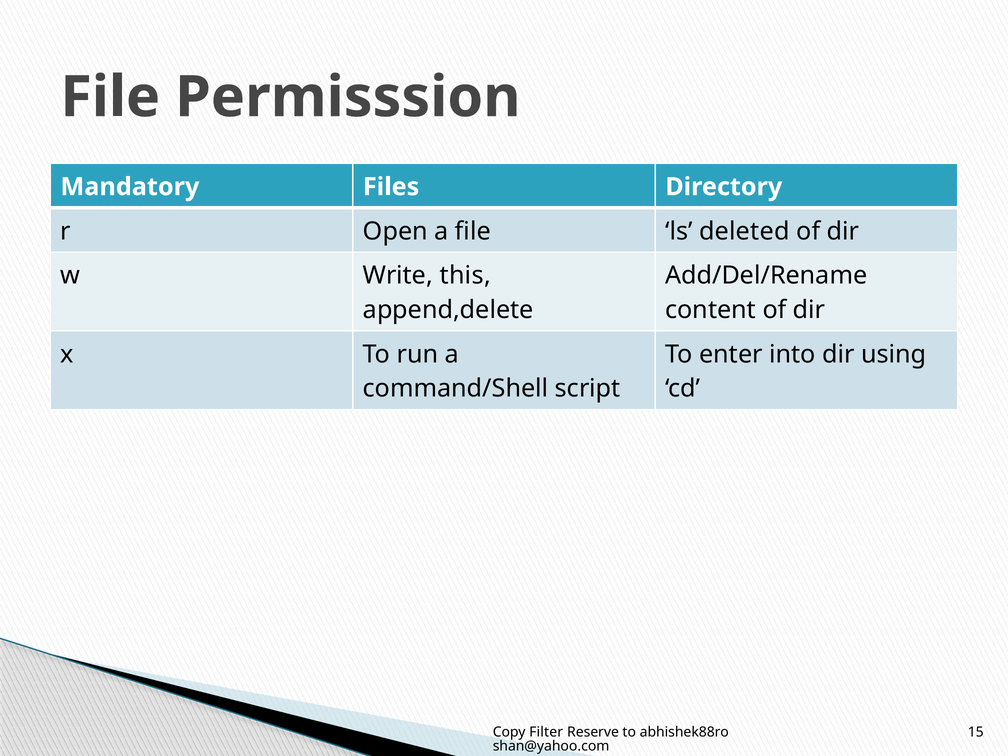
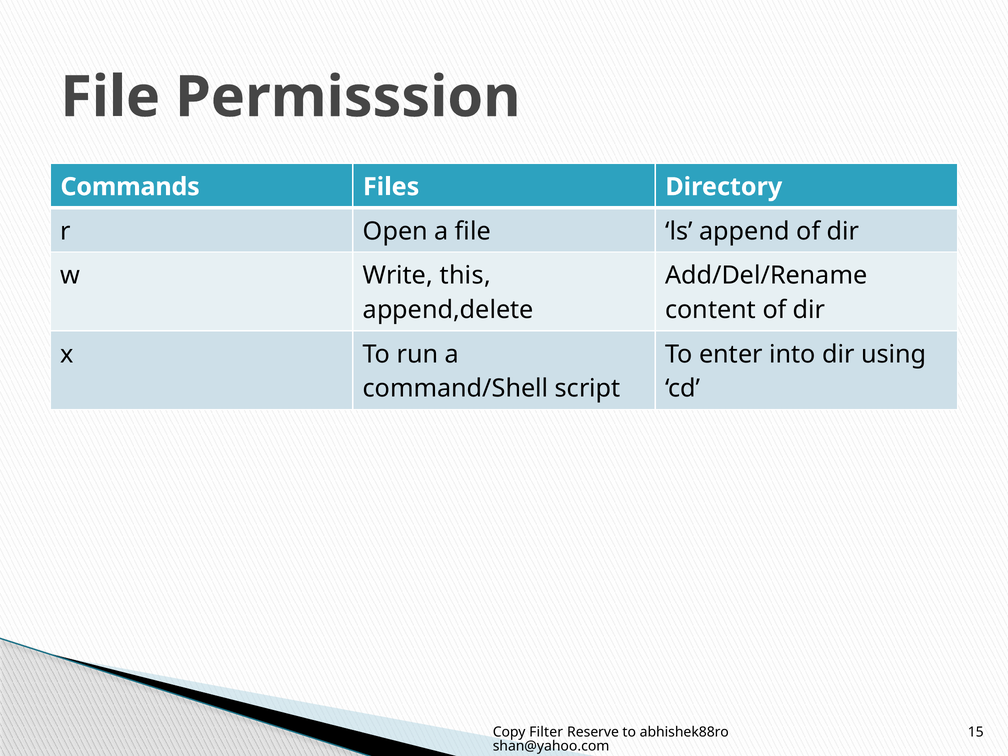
Mandatory: Mandatory -> Commands (130, 187)
deleted: deleted -> append (744, 231)
